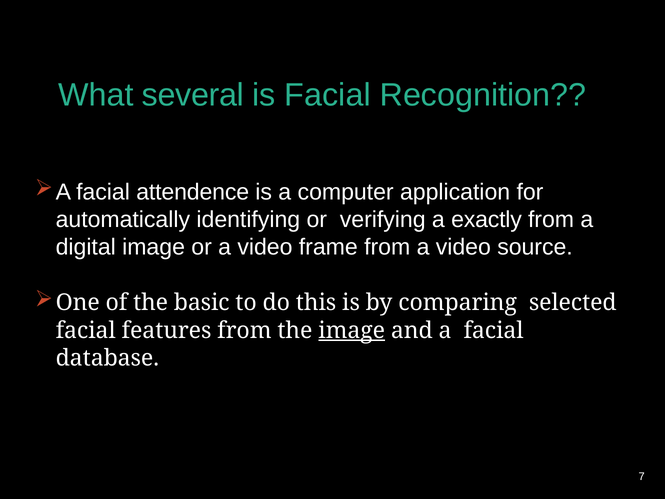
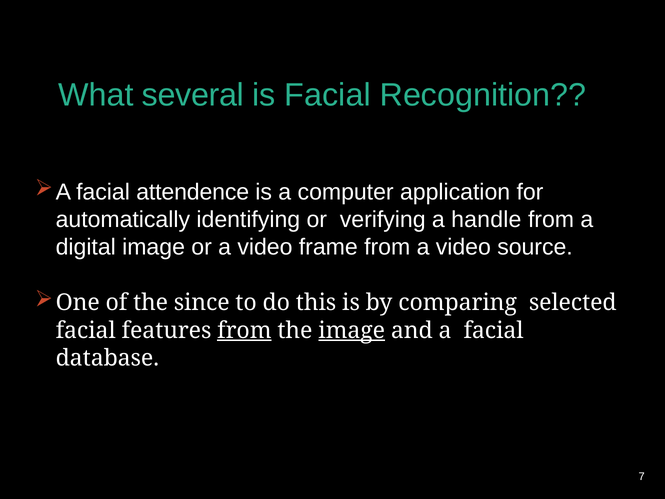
exactly: exactly -> handle (486, 220)
basic: basic -> since (202, 303)
from underline: none -> present (244, 330)
